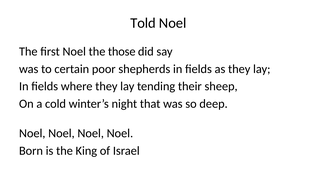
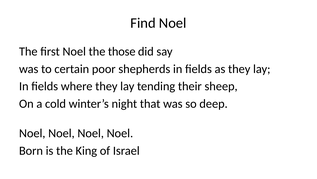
Told: Told -> Find (143, 23)
